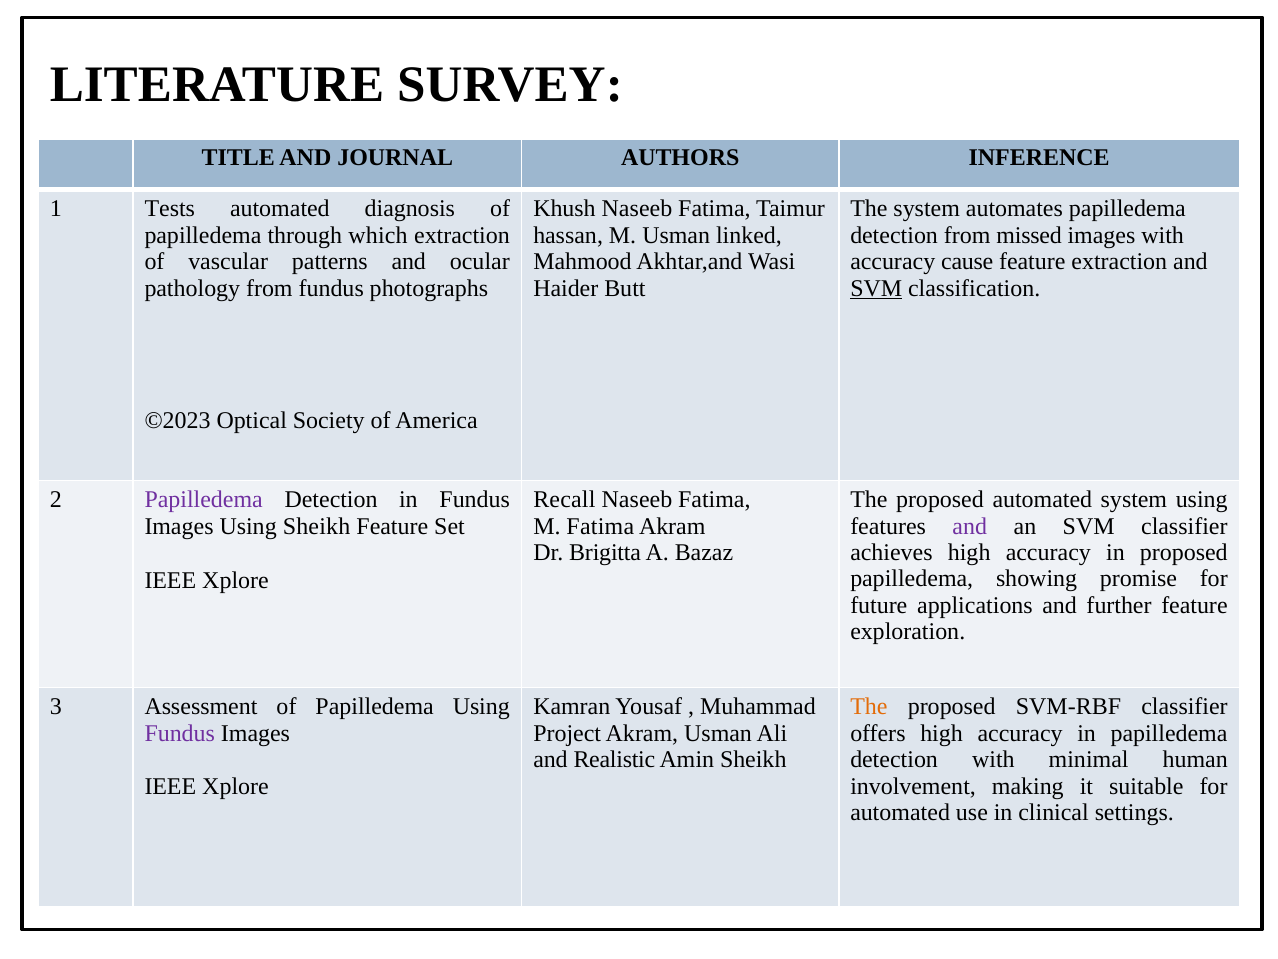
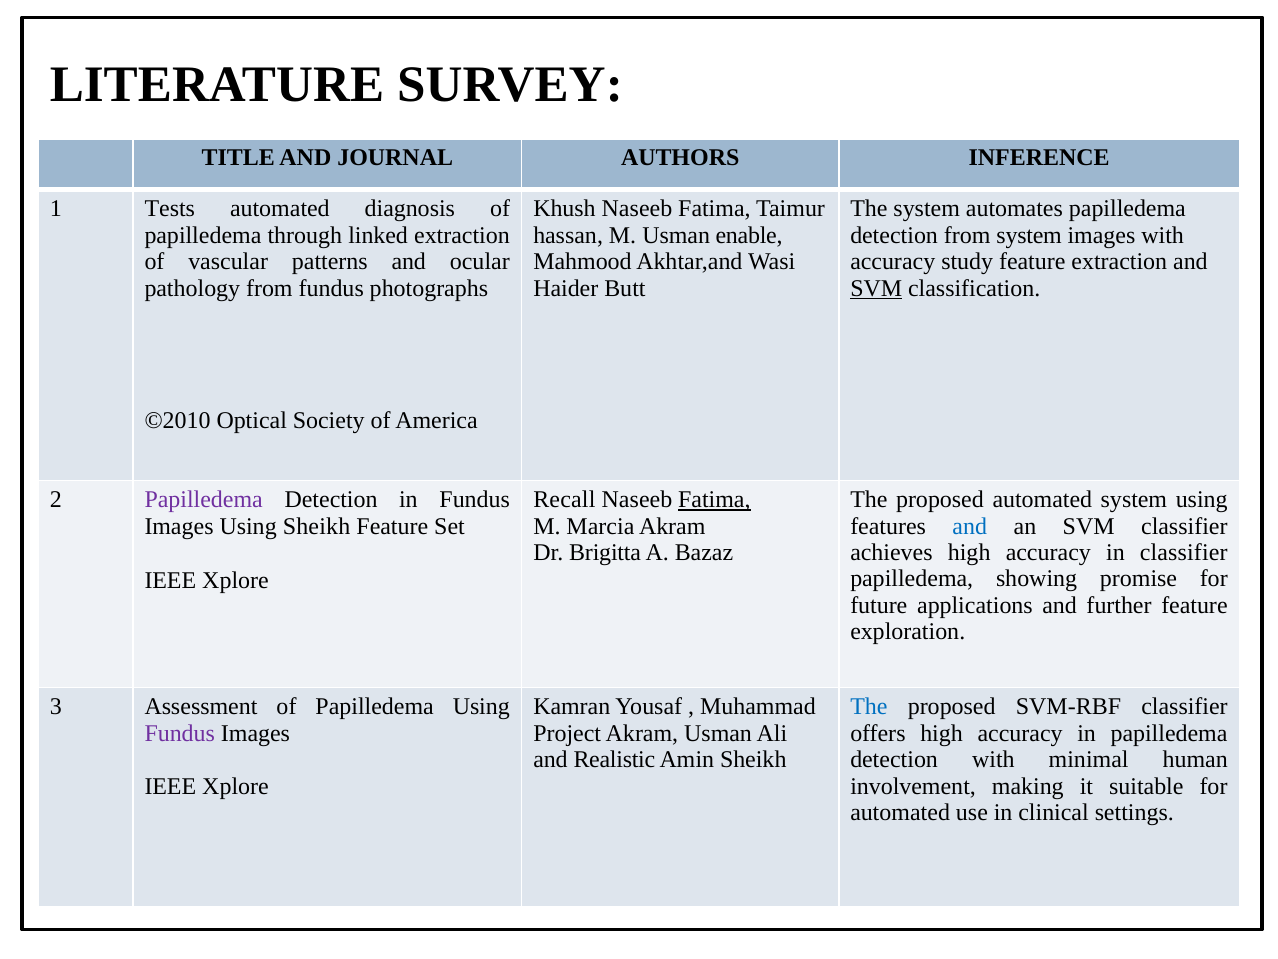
which: which -> linked (378, 235)
linked: linked -> enable (749, 235)
from missed: missed -> system (1029, 235)
cause: cause -> study (967, 262)
©2023: ©2023 -> ©2010 (178, 420)
Fatima underline: none -> present (714, 499)
M Fatima: Fatima -> Marcia (600, 526)
and colour: purple -> blue (970, 526)
in proposed: proposed -> classifier (1184, 552)
The colour: orange -> blue (869, 707)
